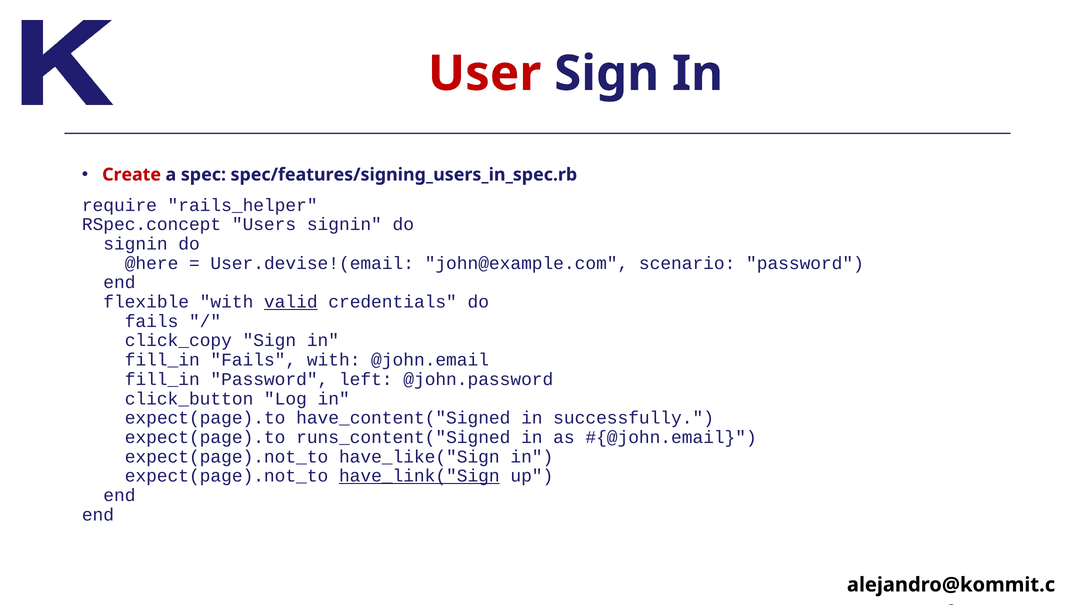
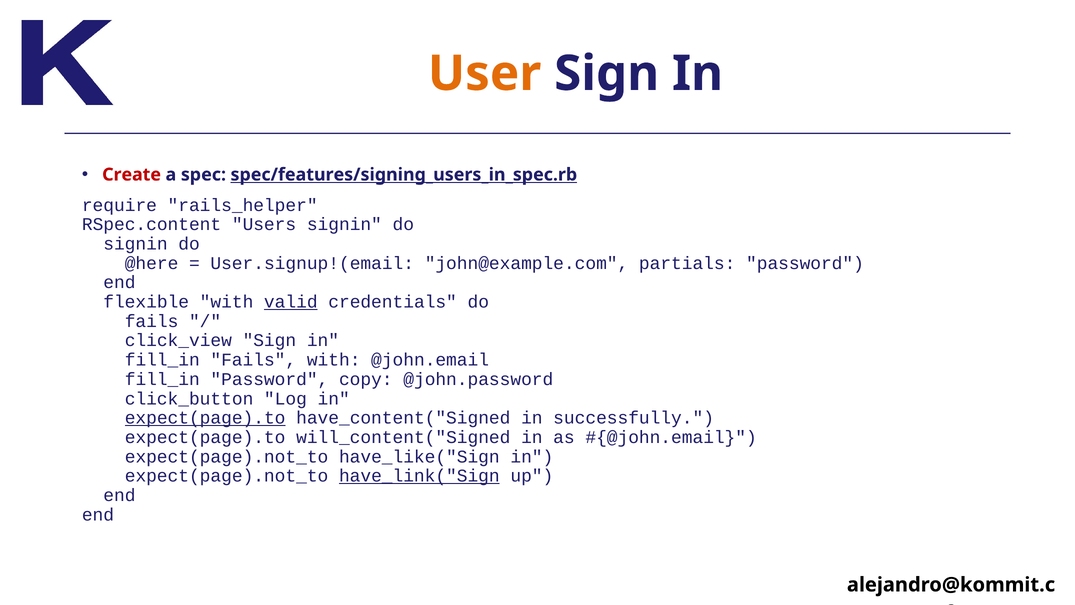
User colour: red -> orange (485, 74)
spec/features/signing_users_in_spec.rb underline: none -> present (404, 175)
RSpec.concept: RSpec.concept -> RSpec.content (152, 224)
User.devise!(email: User.devise!(email -> User.signup!(email (312, 263)
scenario: scenario -> partials (687, 263)
click_copy: click_copy -> click_view (178, 340)
left: left -> copy (366, 379)
expect(page).to underline: none -> present (205, 418)
runs_content("Signed: runs_content("Signed -> will_content("Signed (403, 437)
